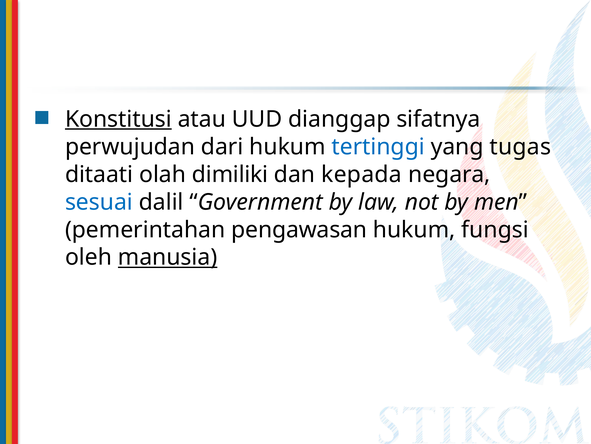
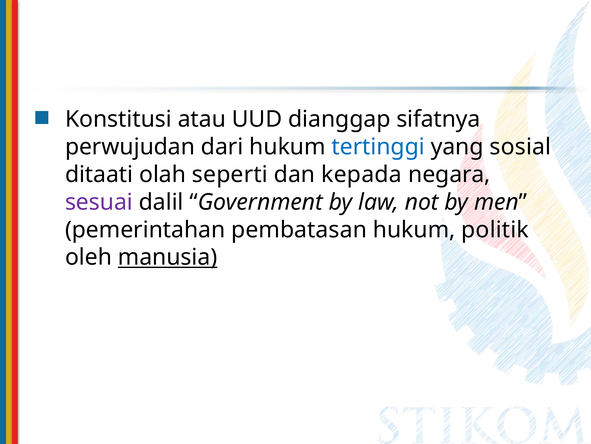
Konstitusi underline: present -> none (118, 119)
tugas: tugas -> sosial (520, 147)
dimiliki: dimiliki -> seperti (230, 174)
sesuai colour: blue -> purple (99, 202)
pengawasan: pengawasan -> pembatasan (299, 229)
fungsi: fungsi -> politik (495, 229)
